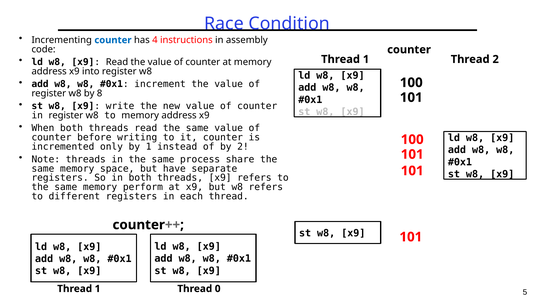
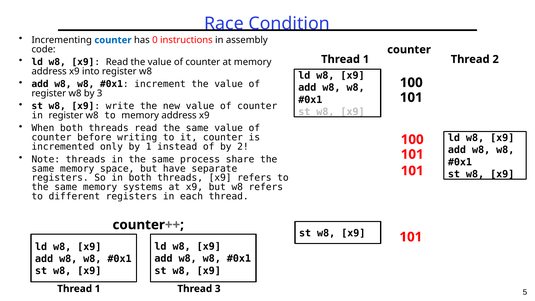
4: 4 -> 0 (155, 40)
by 8: 8 -> 3 (100, 93)
perform: perform -> systems (143, 187)
Thread 0: 0 -> 3 (218, 289)
